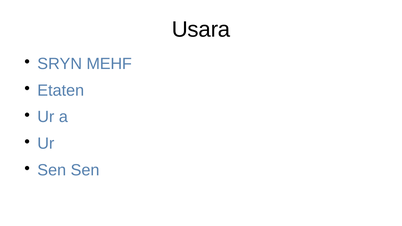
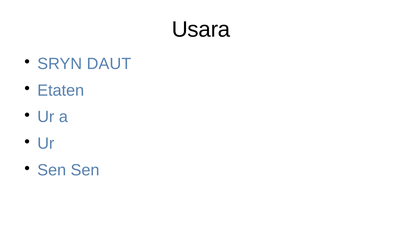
MEHF: MEHF -> DAUT (109, 64)
